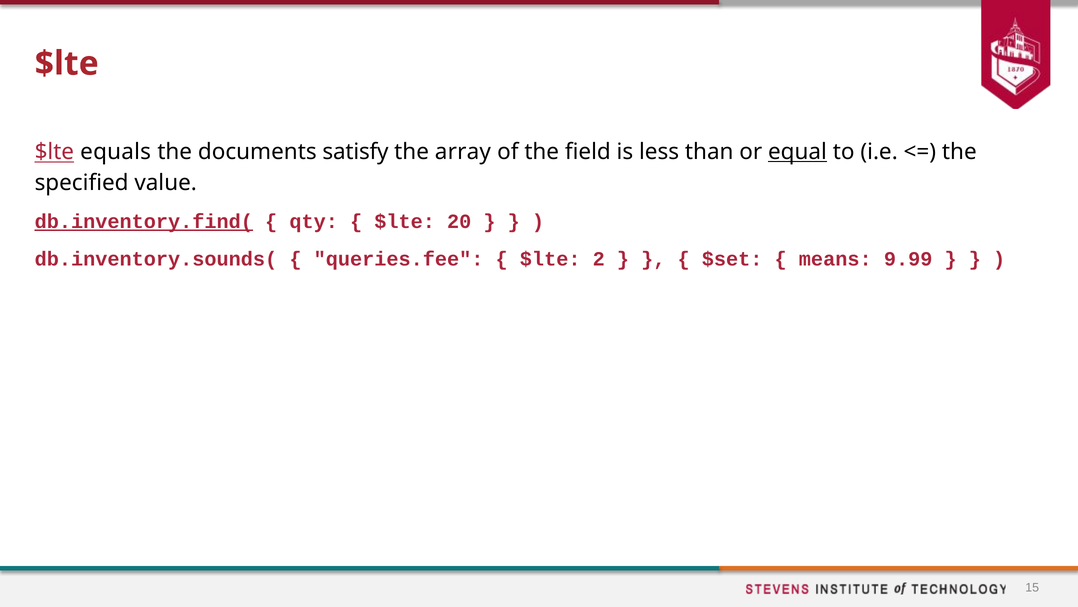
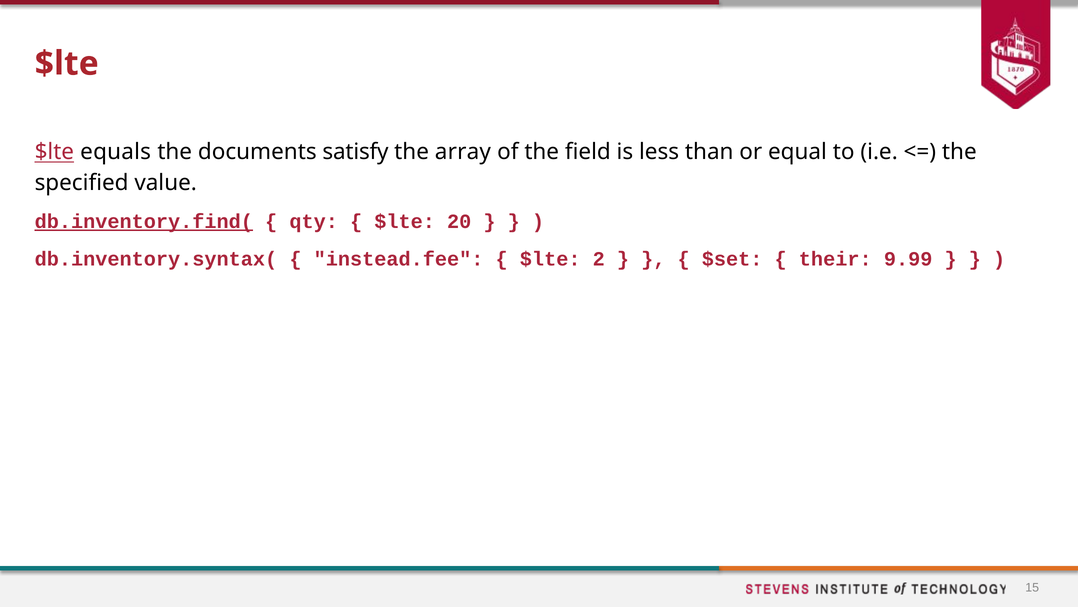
equal underline: present -> none (797, 152)
db.inventory.sounds(: db.inventory.sounds( -> db.inventory.syntax( (156, 259)
queries.fee: queries.fee -> instead.fee (399, 259)
means: means -> their (835, 259)
